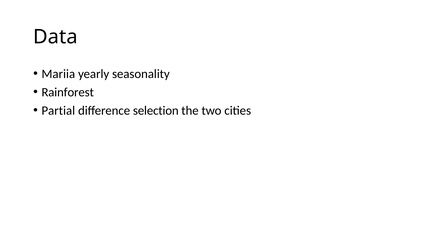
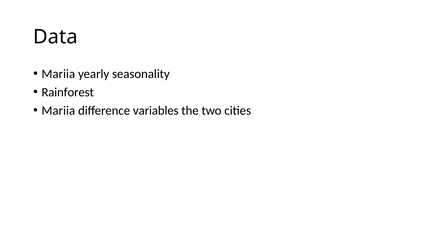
Partial: Partial -> Mariia (58, 111)
selection: selection -> variables (156, 111)
